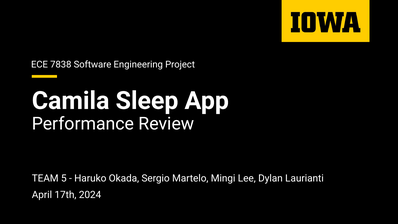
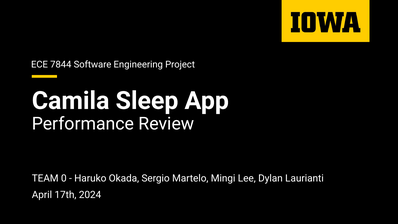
7838: 7838 -> 7844 (61, 65)
5: 5 -> 0 (64, 178)
